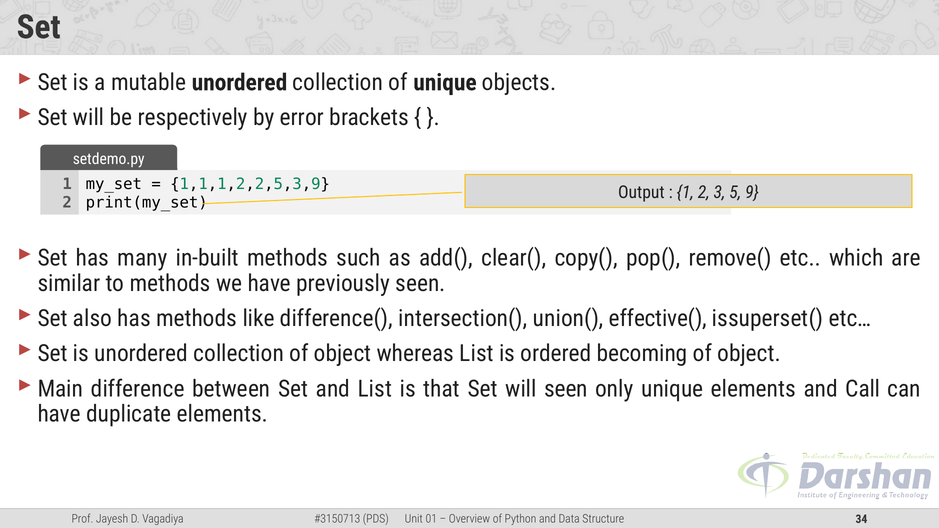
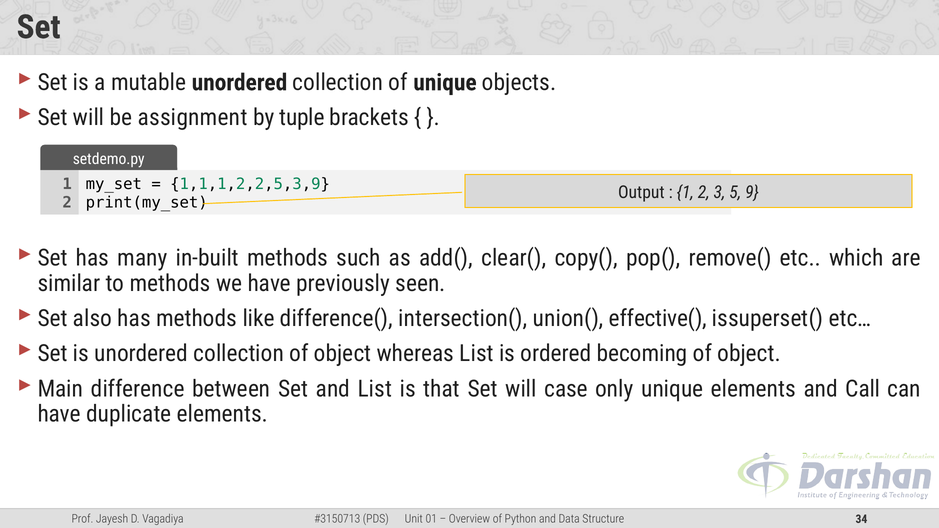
respectively: respectively -> assignment (193, 118)
error: error -> tuple (302, 118)
will seen: seen -> case (566, 389)
